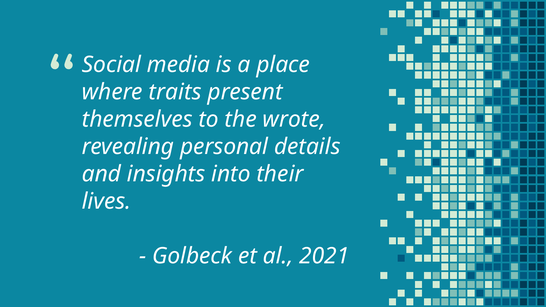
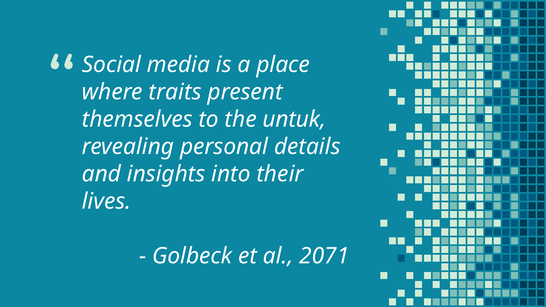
wrote: wrote -> untuk (294, 119)
2021: 2021 -> 2071 (324, 256)
